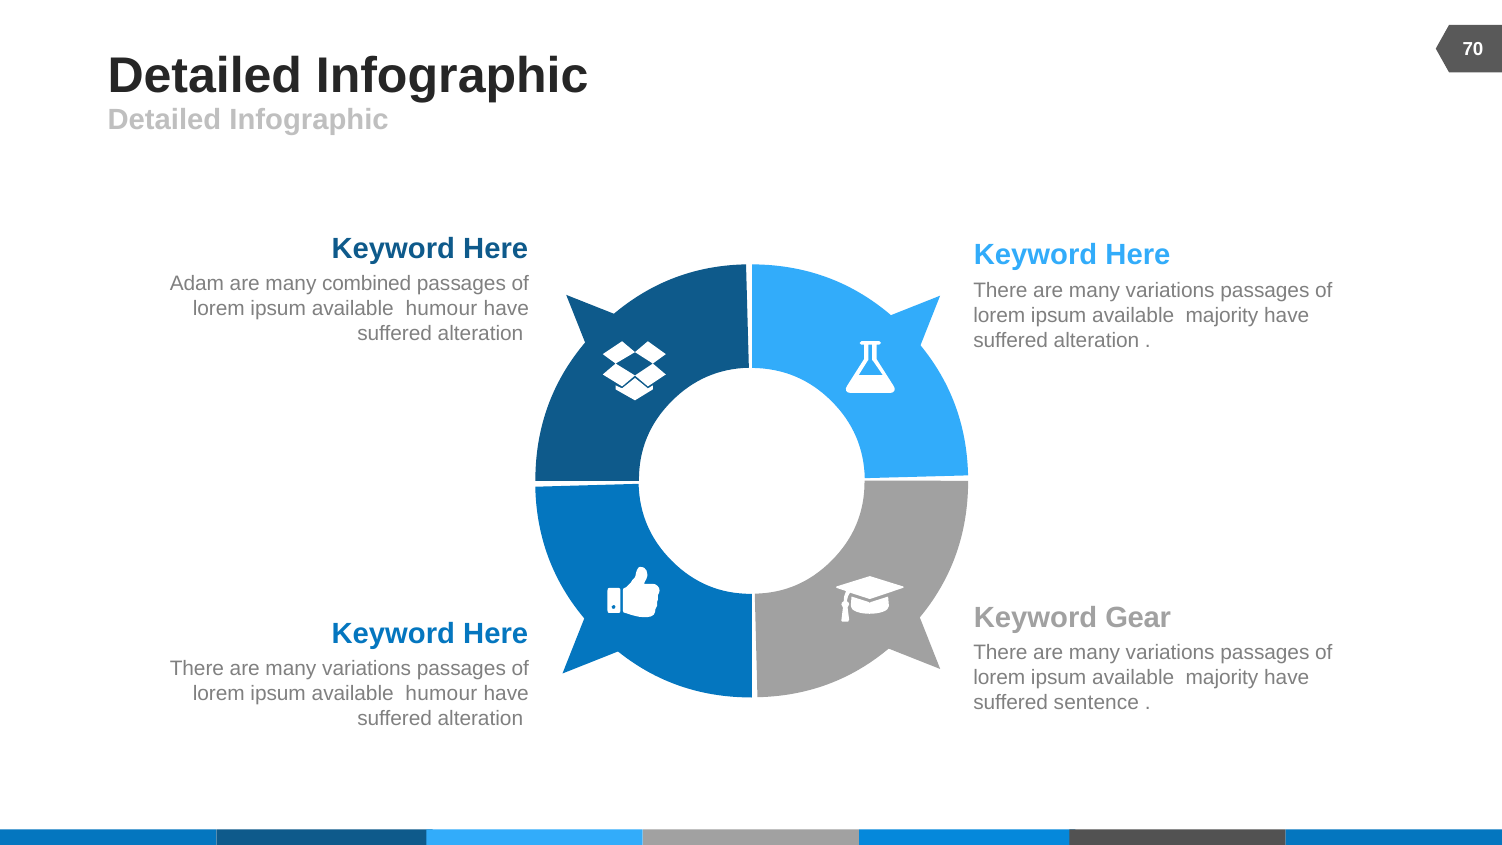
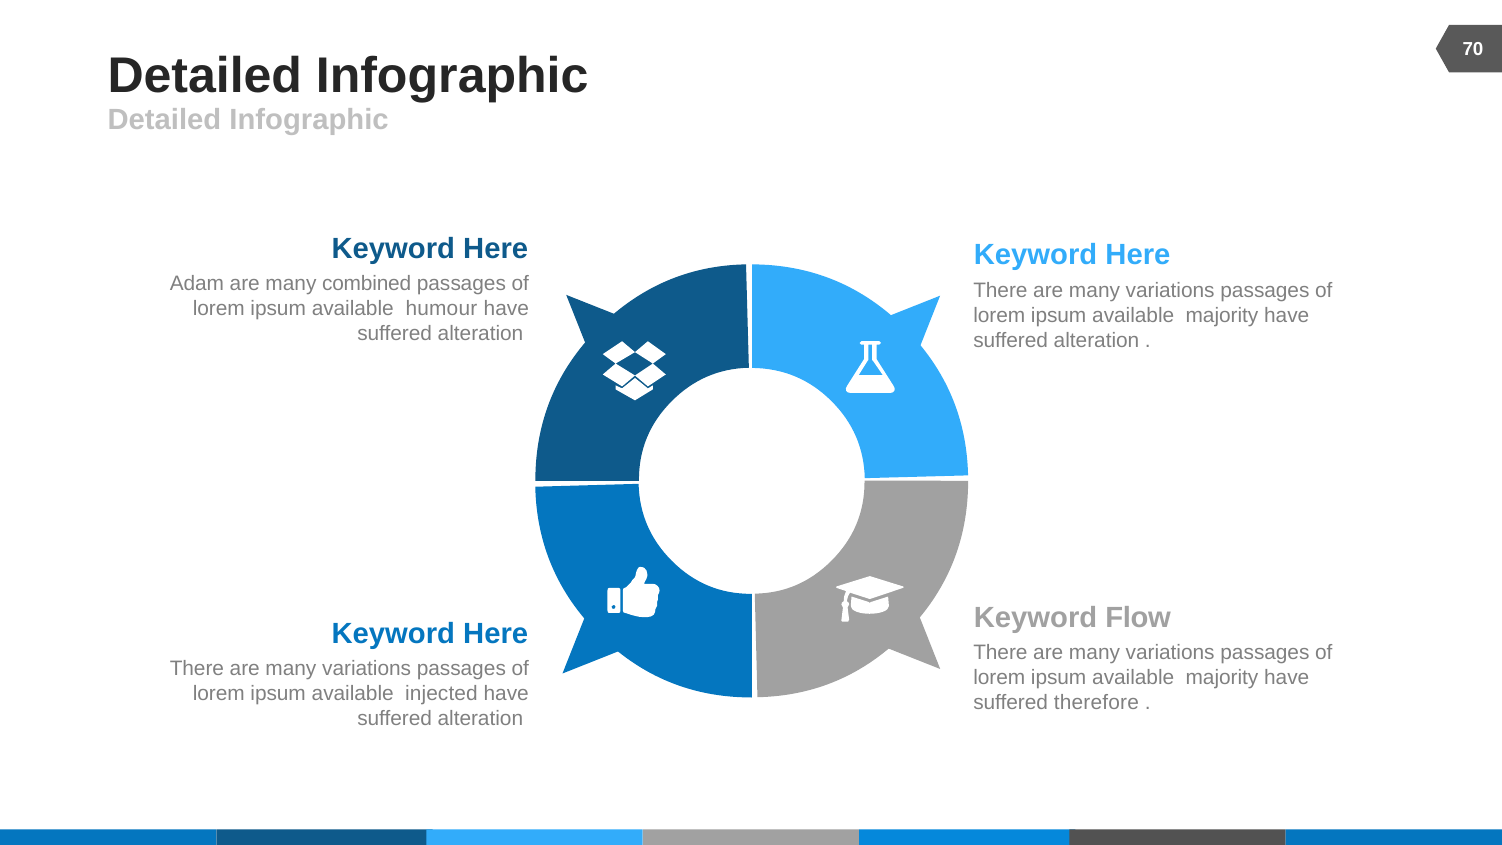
Gear: Gear -> Flow (1138, 618)
humour: humour -> injected (441, 694)
sentence: sentence -> therefore (1096, 703)
